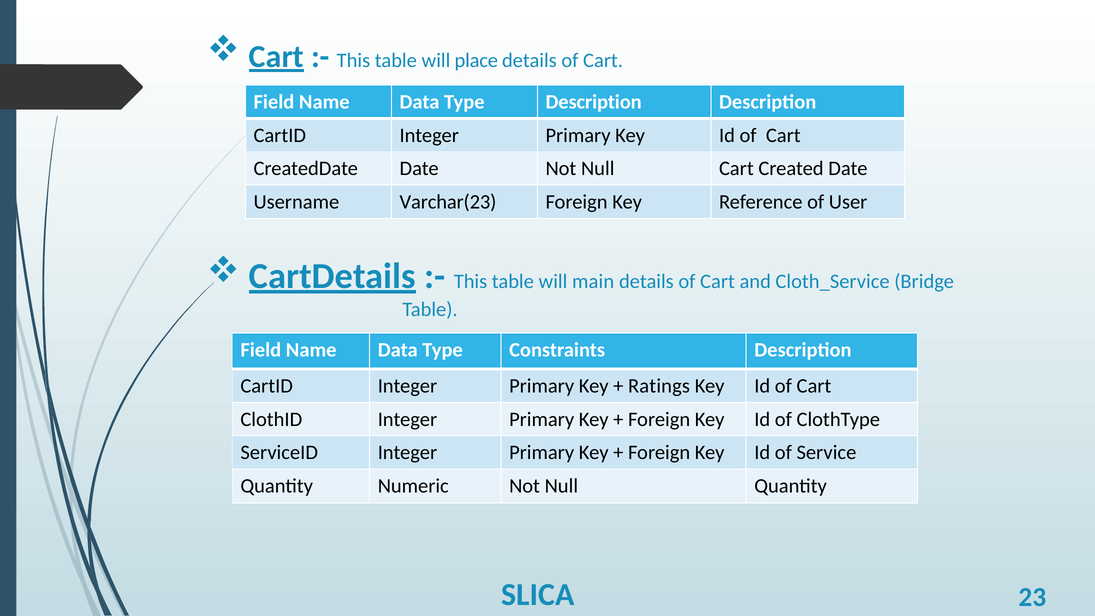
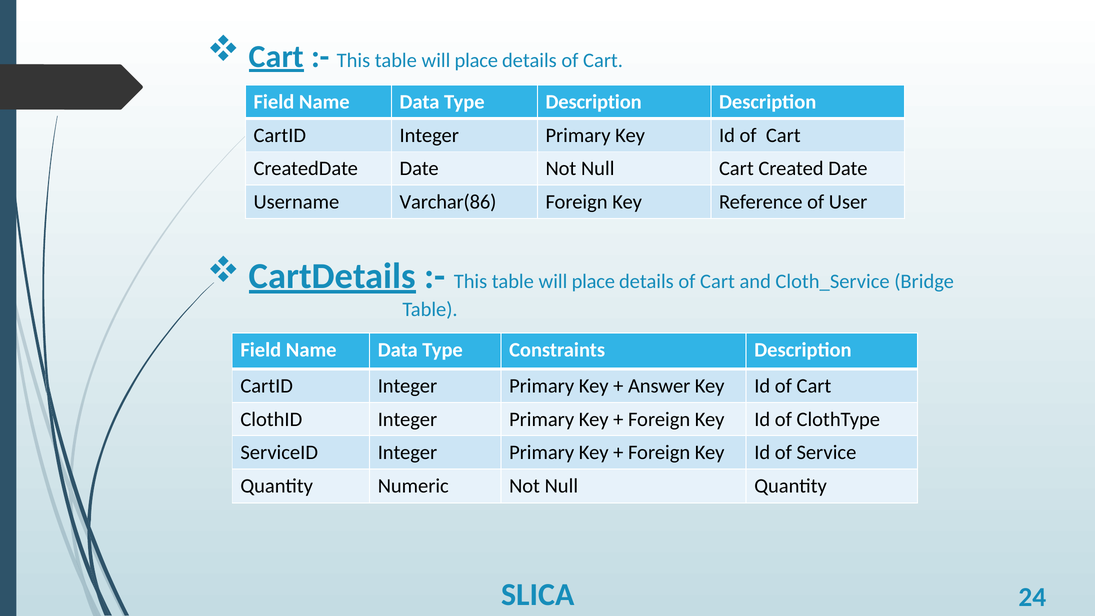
Varchar(23: Varchar(23 -> Varchar(86 (448, 202)
main: main -> place (593, 281)
Ratings: Ratings -> Answer (659, 386)
23: 23 -> 24 (1032, 597)
